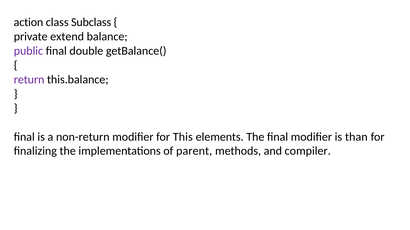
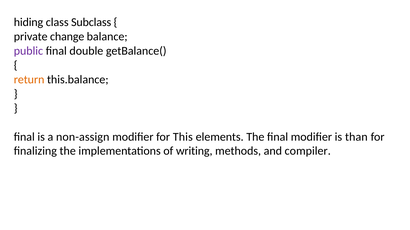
action: action -> hiding (28, 22)
extend: extend -> change (67, 37)
return colour: purple -> orange (29, 80)
non-return: non-return -> non-assign (83, 137)
parent: parent -> writing (194, 151)
